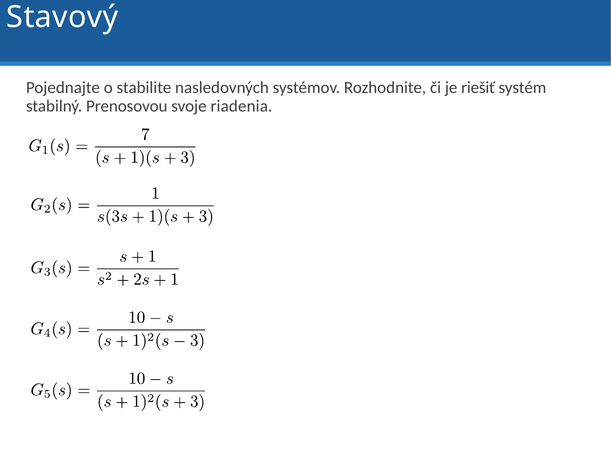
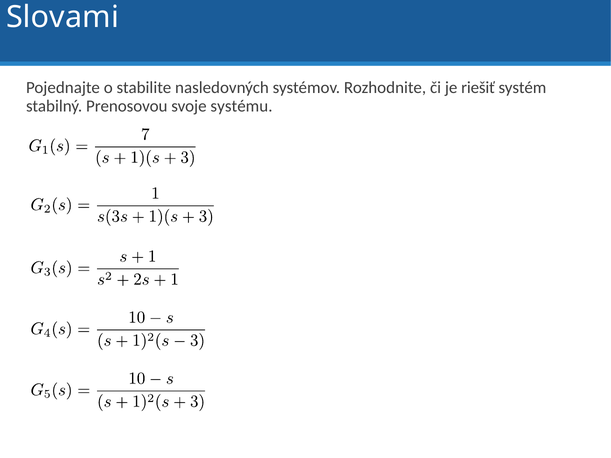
Stavový: Stavový -> Slovami (62, 17)
riadenia: riadenia -> systému (242, 106)
